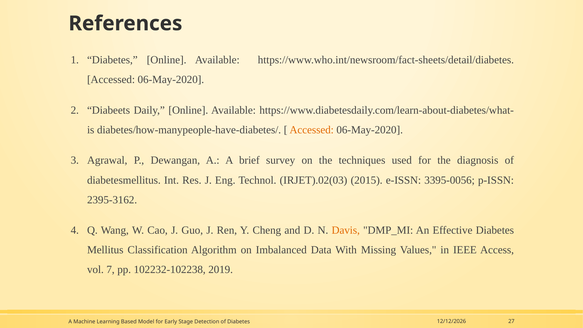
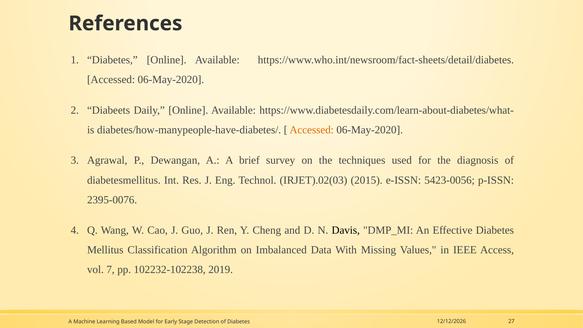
3395-0056: 3395-0056 -> 5423-0056 (450, 180)
2395-3162: 2395-3162 -> 2395-0076 (112, 200)
Davis colour: orange -> black (346, 230)
